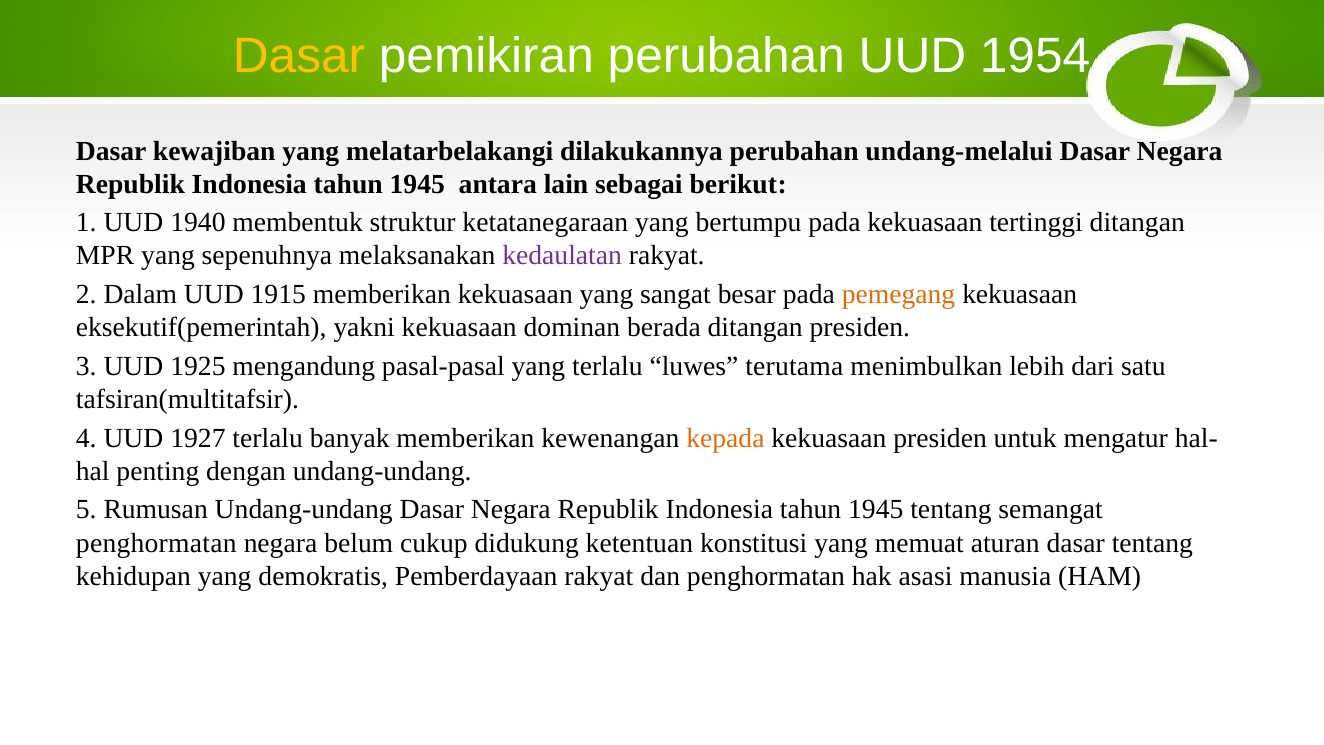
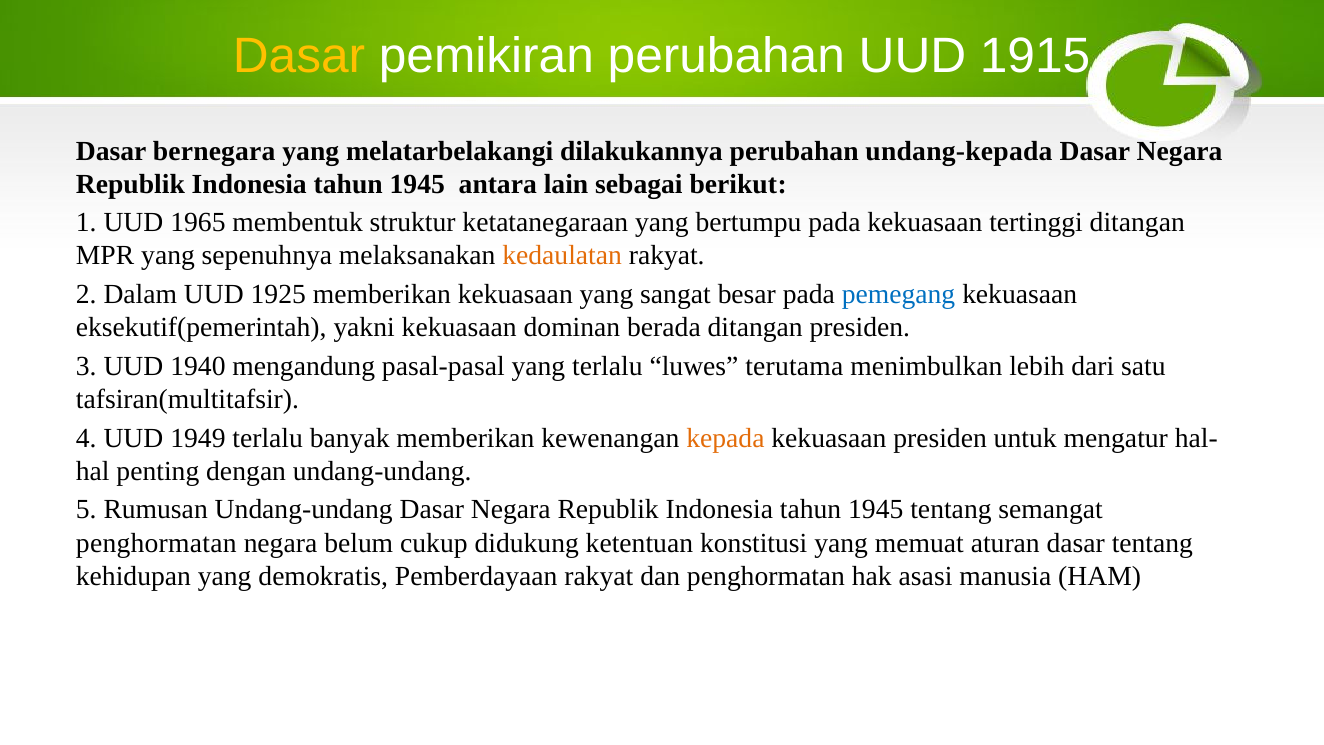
1954: 1954 -> 1915 (1035, 56)
kewajiban: kewajiban -> bernegara (214, 151)
undang-melalui: undang-melalui -> undang-kepada (959, 151)
1940: 1940 -> 1965 (198, 223)
kedaulatan colour: purple -> orange (562, 256)
1915: 1915 -> 1925 (278, 294)
pemegang colour: orange -> blue (899, 294)
1925: 1925 -> 1940 (198, 366)
1927: 1927 -> 1949 (198, 438)
